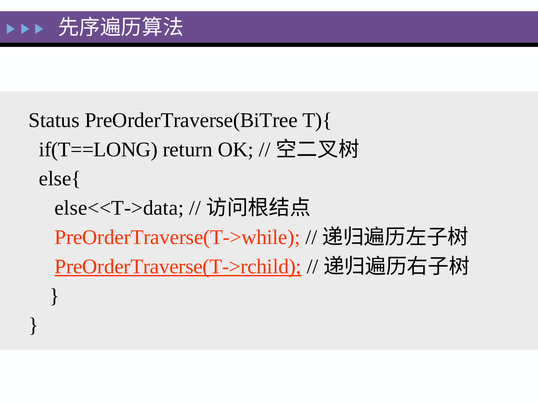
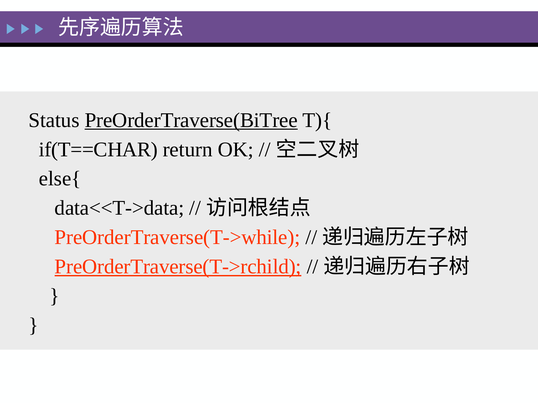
PreOrderTraverse(BiTree underline: none -> present (191, 120)
if(T==LONG: if(T==LONG -> if(T==CHAR (98, 150)
else<<T->data: else<<T->data -> data<<T->data (119, 208)
